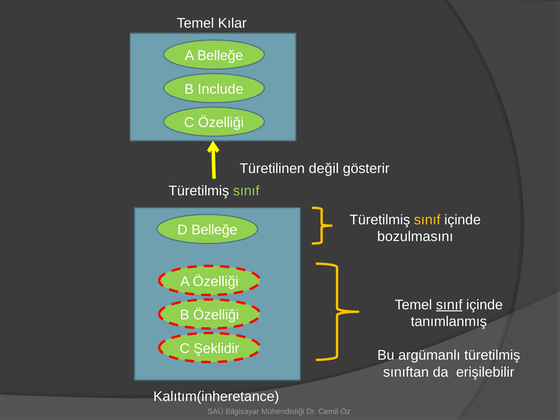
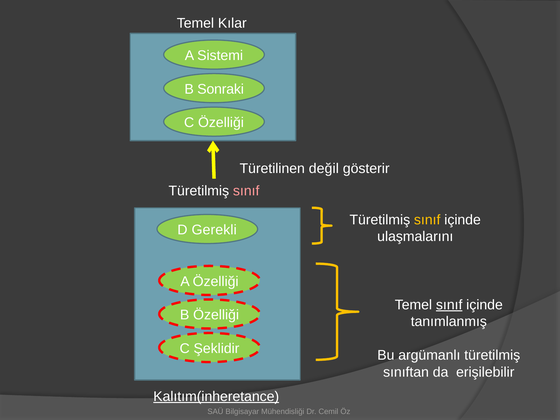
A Belleğe: Belleğe -> Sistemi (220, 56)
Include: Include -> Sonraki (221, 89)
sınıf colour: light green -> pink (246, 191)
D Belleğe: Belleğe -> Gerekli (214, 230)
bozulmasını: bozulmasını -> ulaşmalarını (415, 237)
Kalıtım(inheretance underline: none -> present (216, 397)
